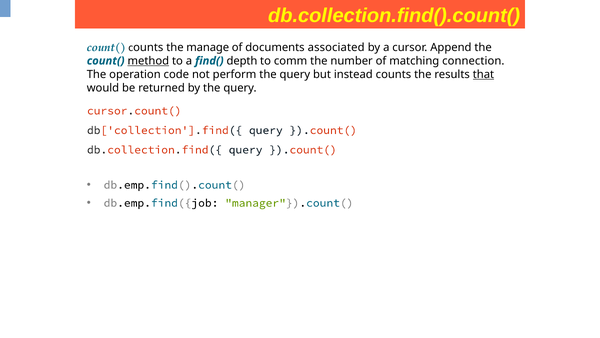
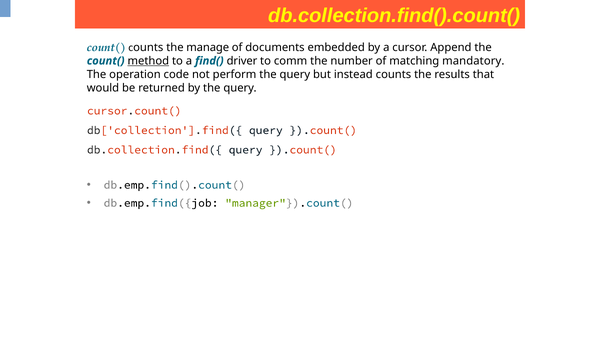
associated: associated -> embedded (336, 47)
depth: depth -> driver (242, 61)
connection: connection -> mandatory (473, 61)
that underline: present -> none (483, 74)
